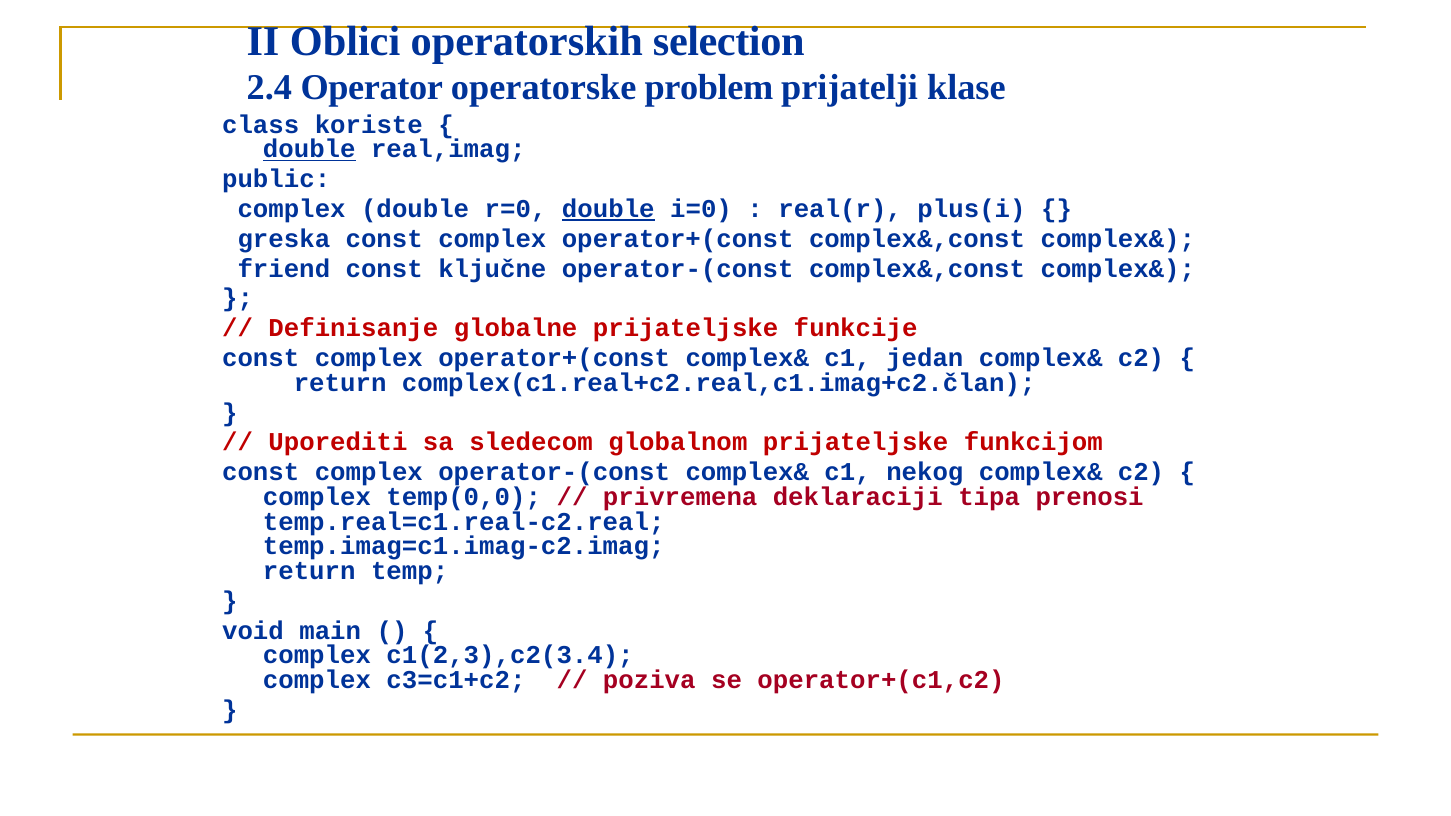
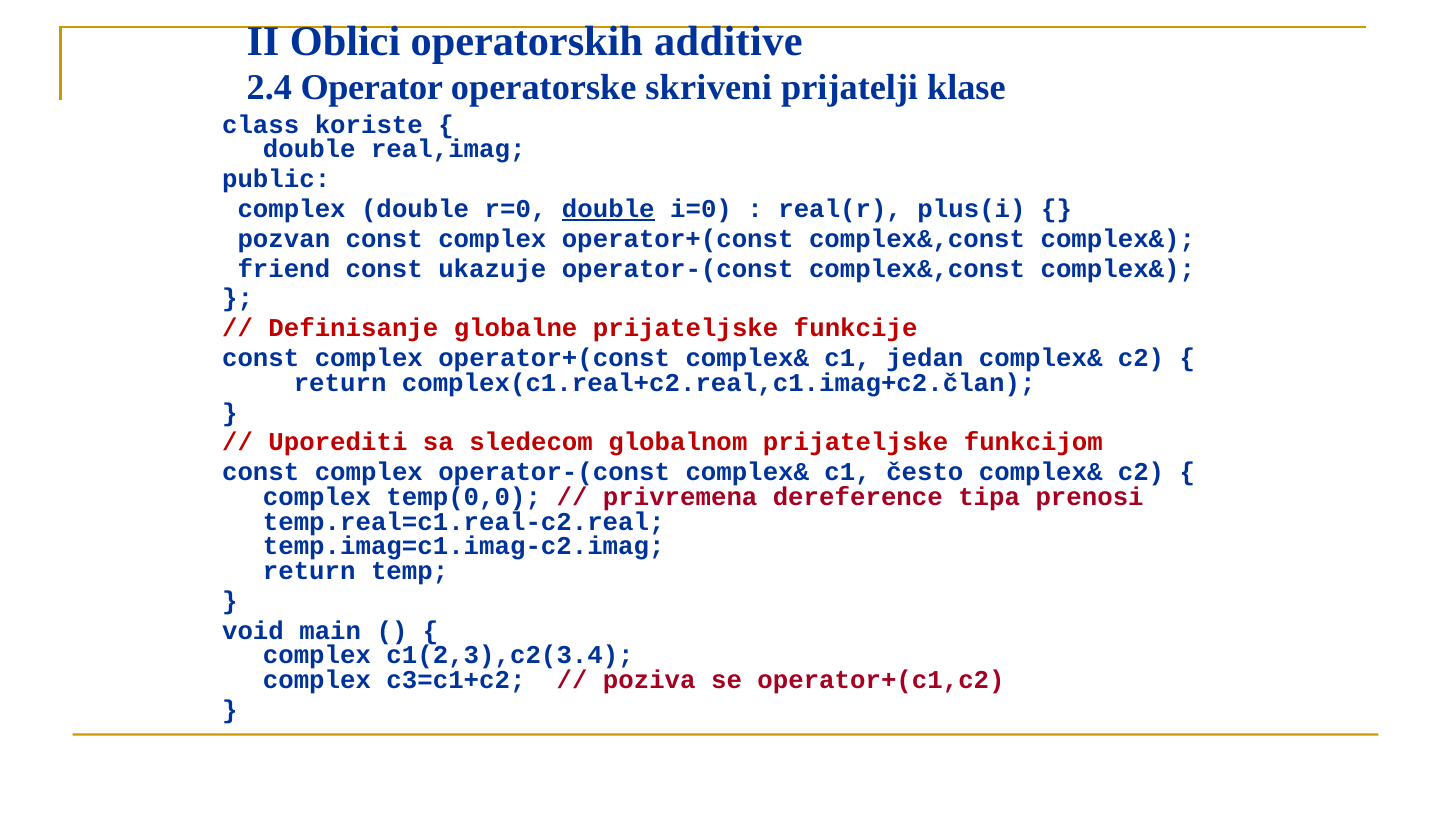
selection: selection -> additive (728, 41)
problem: problem -> skriveni (709, 88)
double underline: present -> none (309, 149)
greska: greska -> pozvan (284, 239)
ključne: ključne -> ukazuje (492, 269)
nekog: nekog -> često (925, 472)
deklaraciji: deklaraciji -> dereference (858, 497)
